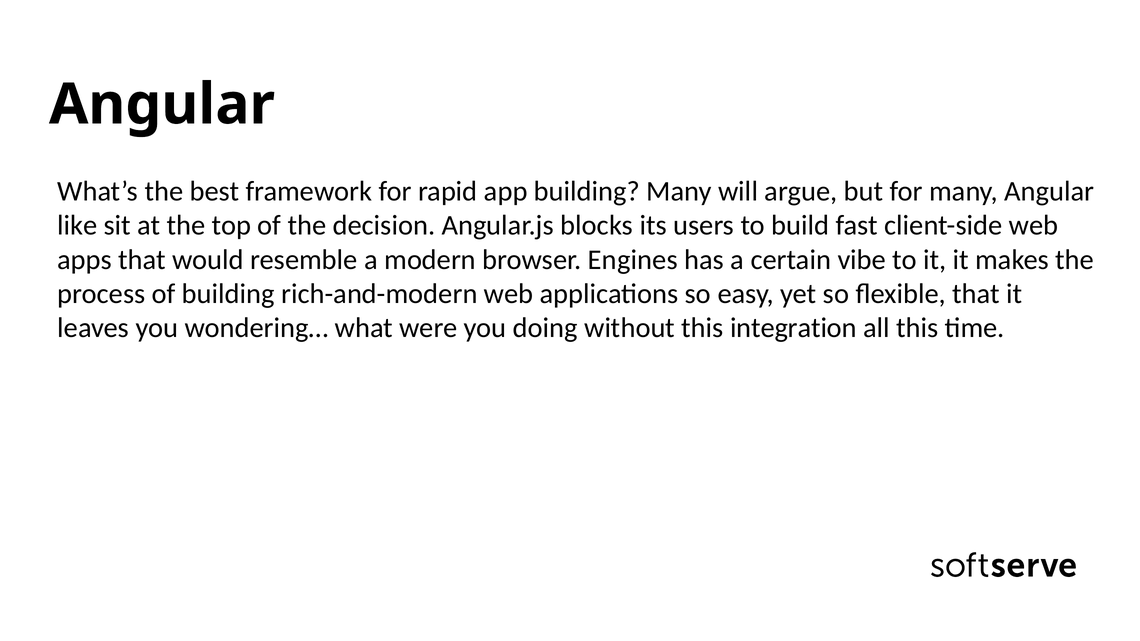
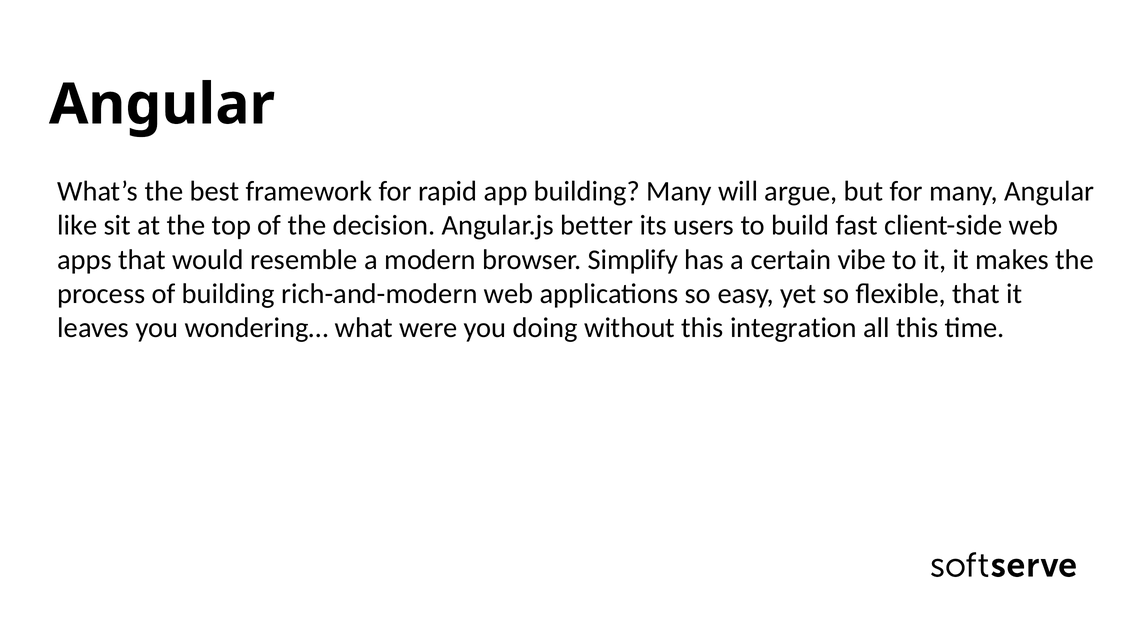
blocks: blocks -> better (597, 226)
Engines: Engines -> Simplify (633, 260)
